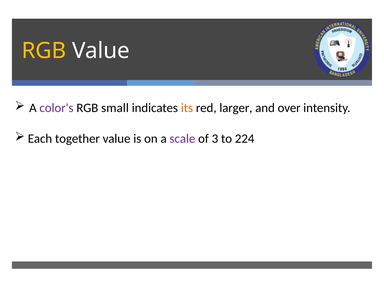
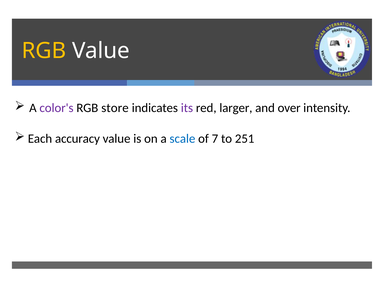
small: small -> store (115, 108)
its colour: orange -> purple (187, 108)
together: together -> accuracy (77, 139)
scale colour: purple -> blue (182, 139)
3: 3 -> 7 (215, 139)
224: 224 -> 251 (245, 139)
